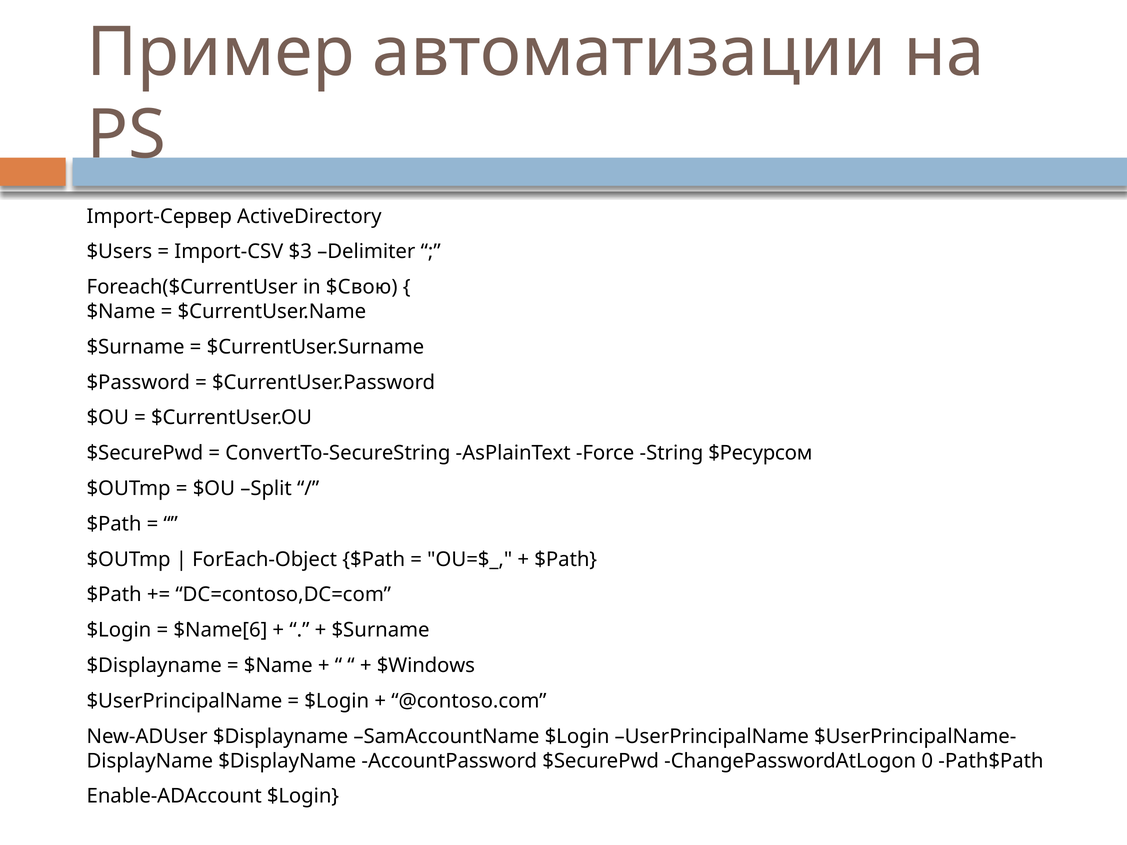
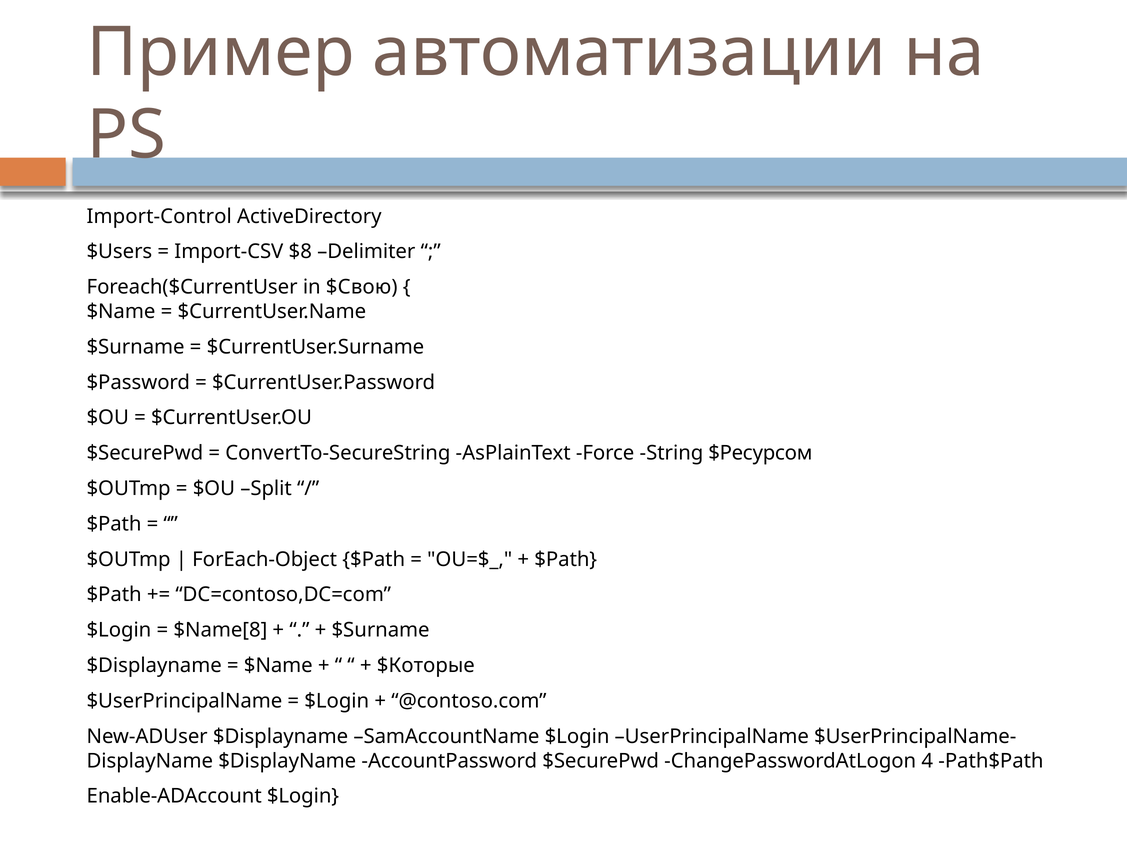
Import-Сервер: Import-Сервер -> Import-Control (159, 216)
$3: $3 -> $8 (300, 252)
$Name[6: $Name[6 -> $Name[8 (220, 630)
$Windows: $Windows -> $Которые (426, 666)
0: 0 -> 4 (927, 761)
